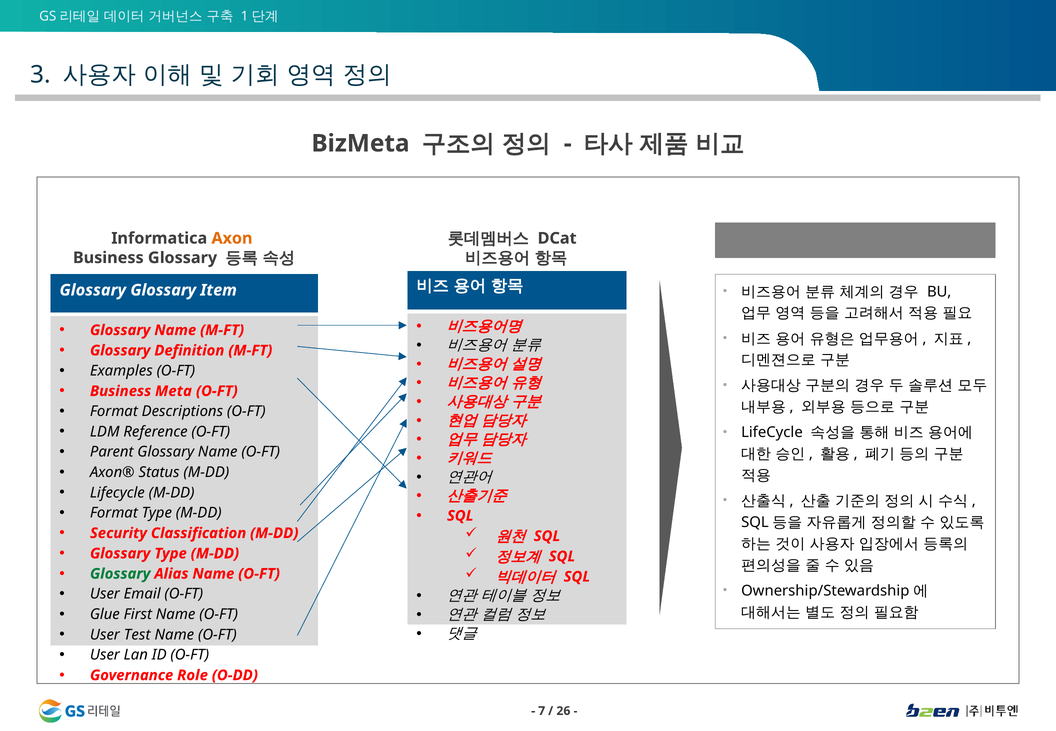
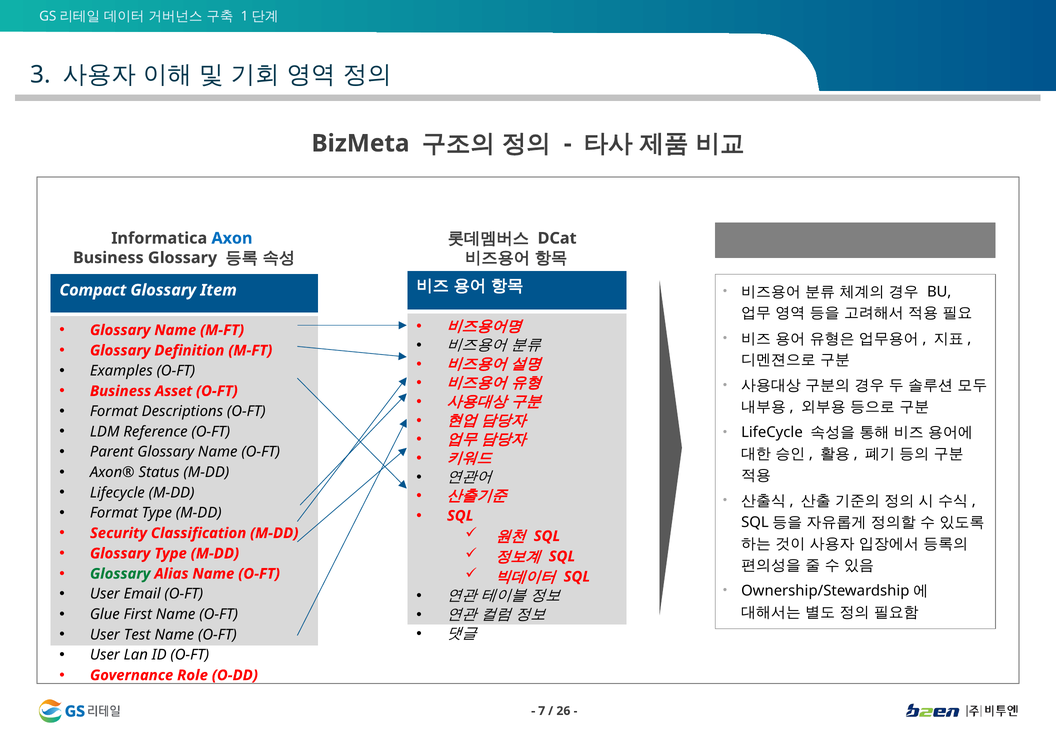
Axon colour: orange -> blue (232, 238)
Glossary: Glossary -> Compact (93, 290)
Meta: Meta -> Asset (174, 391)
